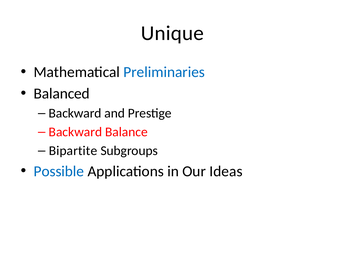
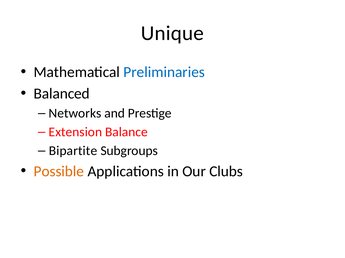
Backward: Backward -> Networks (75, 114)
Backward: Backward -> Extension (75, 132)
Possible colour: blue -> orange (59, 172)
Ideas: Ideas -> Clubs (226, 172)
